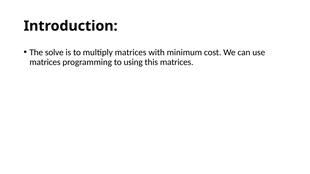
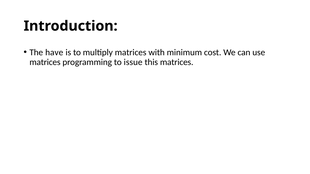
solve: solve -> have (54, 52)
using: using -> issue (133, 62)
